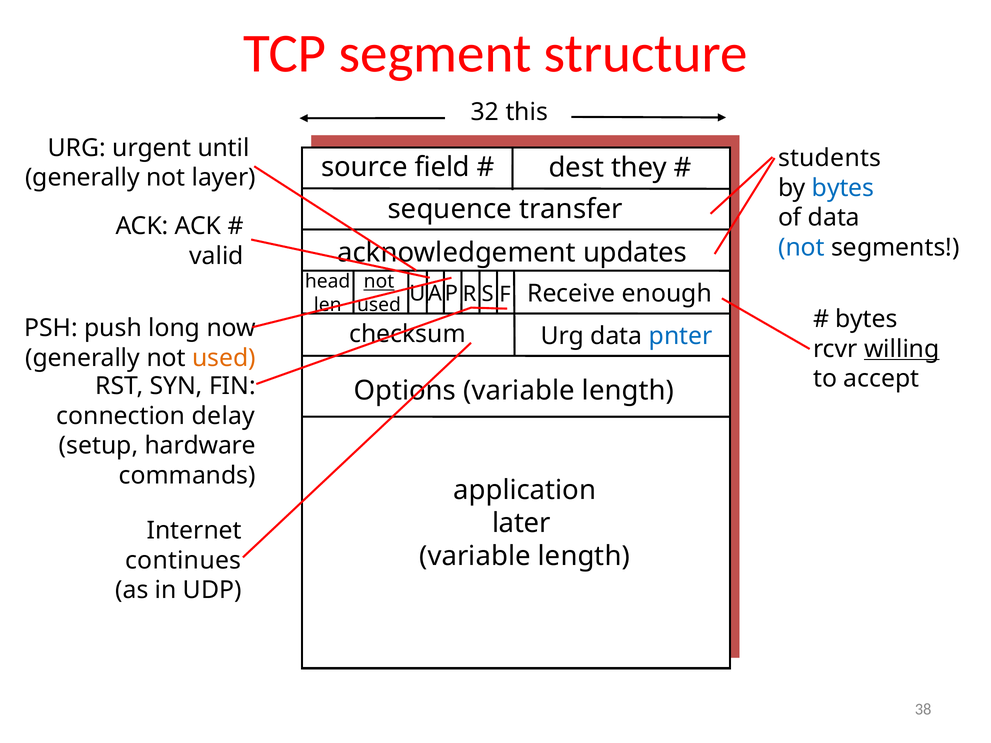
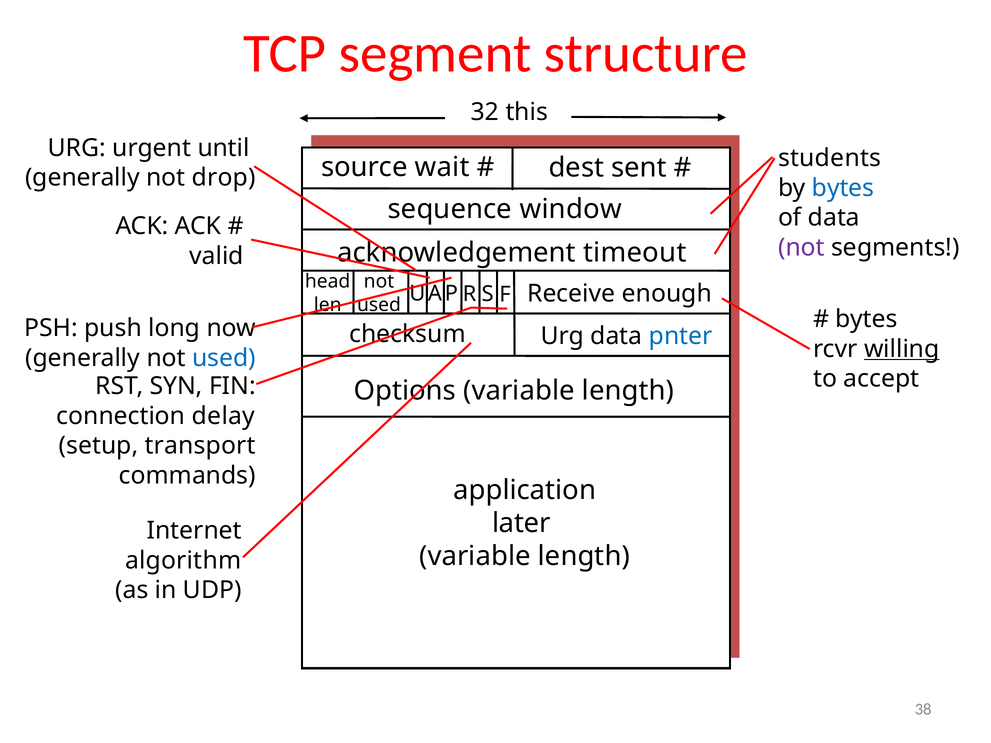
field: field -> wait (442, 167)
they: they -> sent (639, 168)
layer: layer -> drop (224, 178)
transfer: transfer -> window (571, 209)
not colour: blue -> purple (801, 247)
updates: updates -> timeout (635, 253)
not underline: present -> none (379, 282)
used colour: orange -> blue (224, 358)
hardware: hardware -> transport (200, 446)
continues: continues -> algorithm (183, 561)
